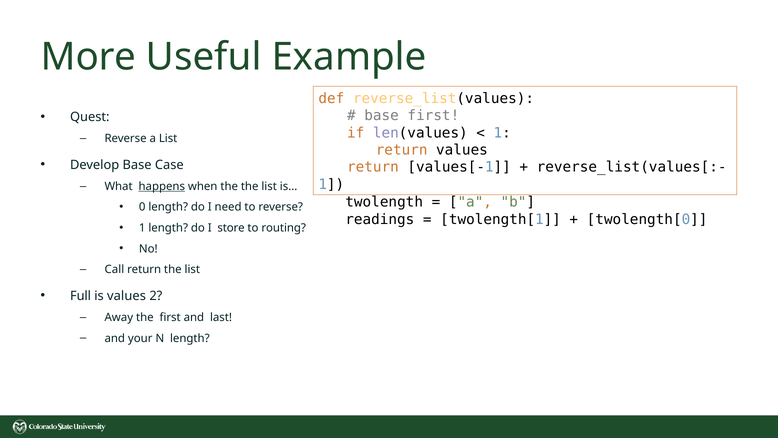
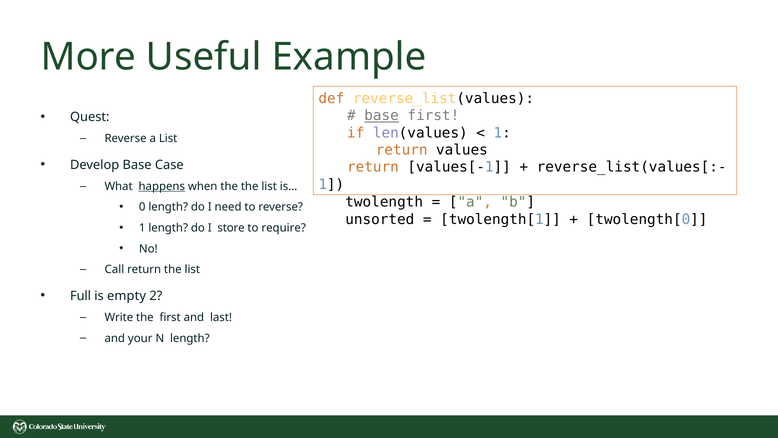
base underline: none -> present (382, 116)
readings: readings -> unsorted (380, 219)
routing: routing -> require (284, 228)
is values: values -> empty (127, 296)
Away: Away -> Write (119, 317)
